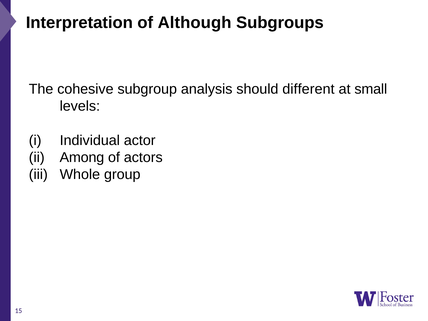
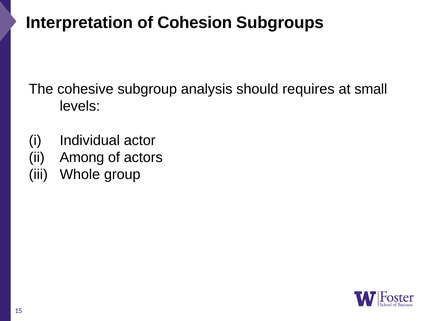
Although: Although -> Cohesion (195, 23)
different: different -> requires (308, 89)
